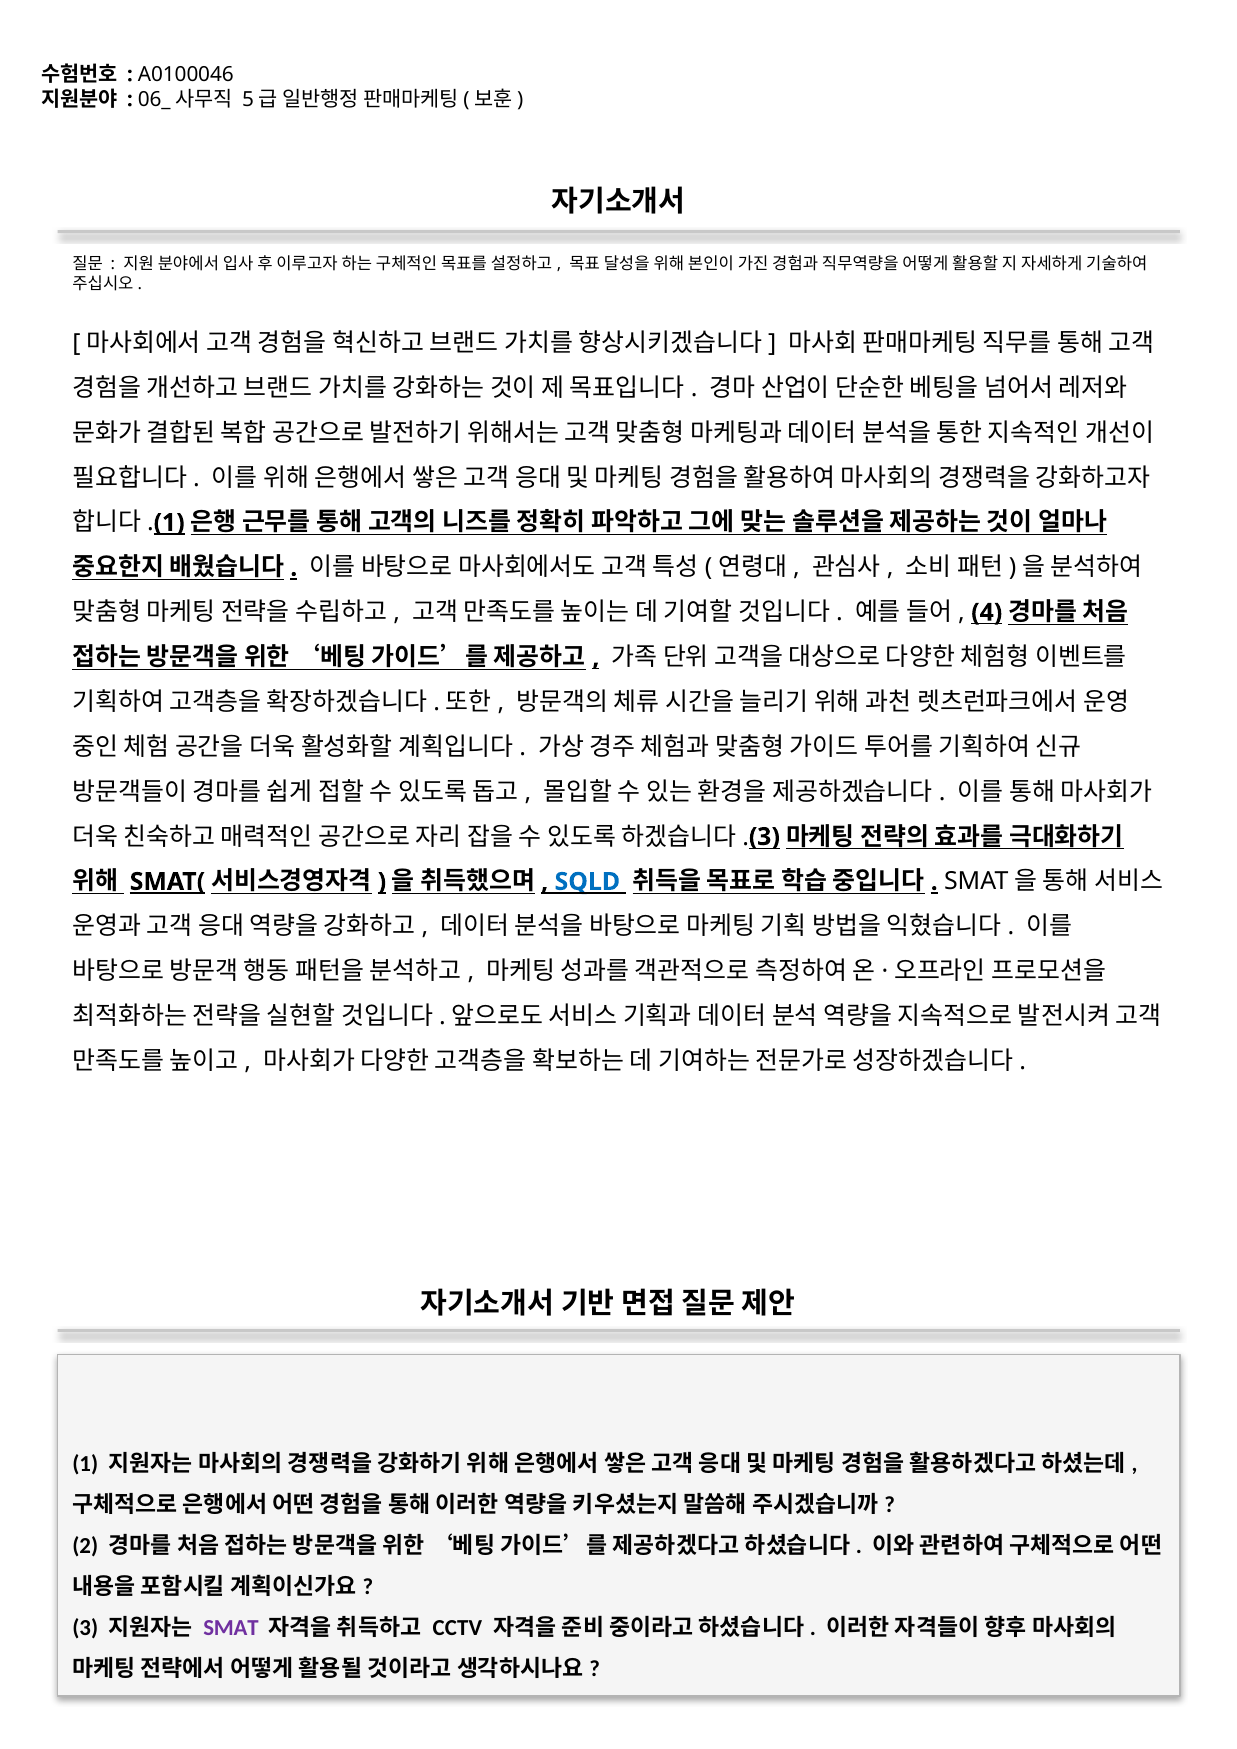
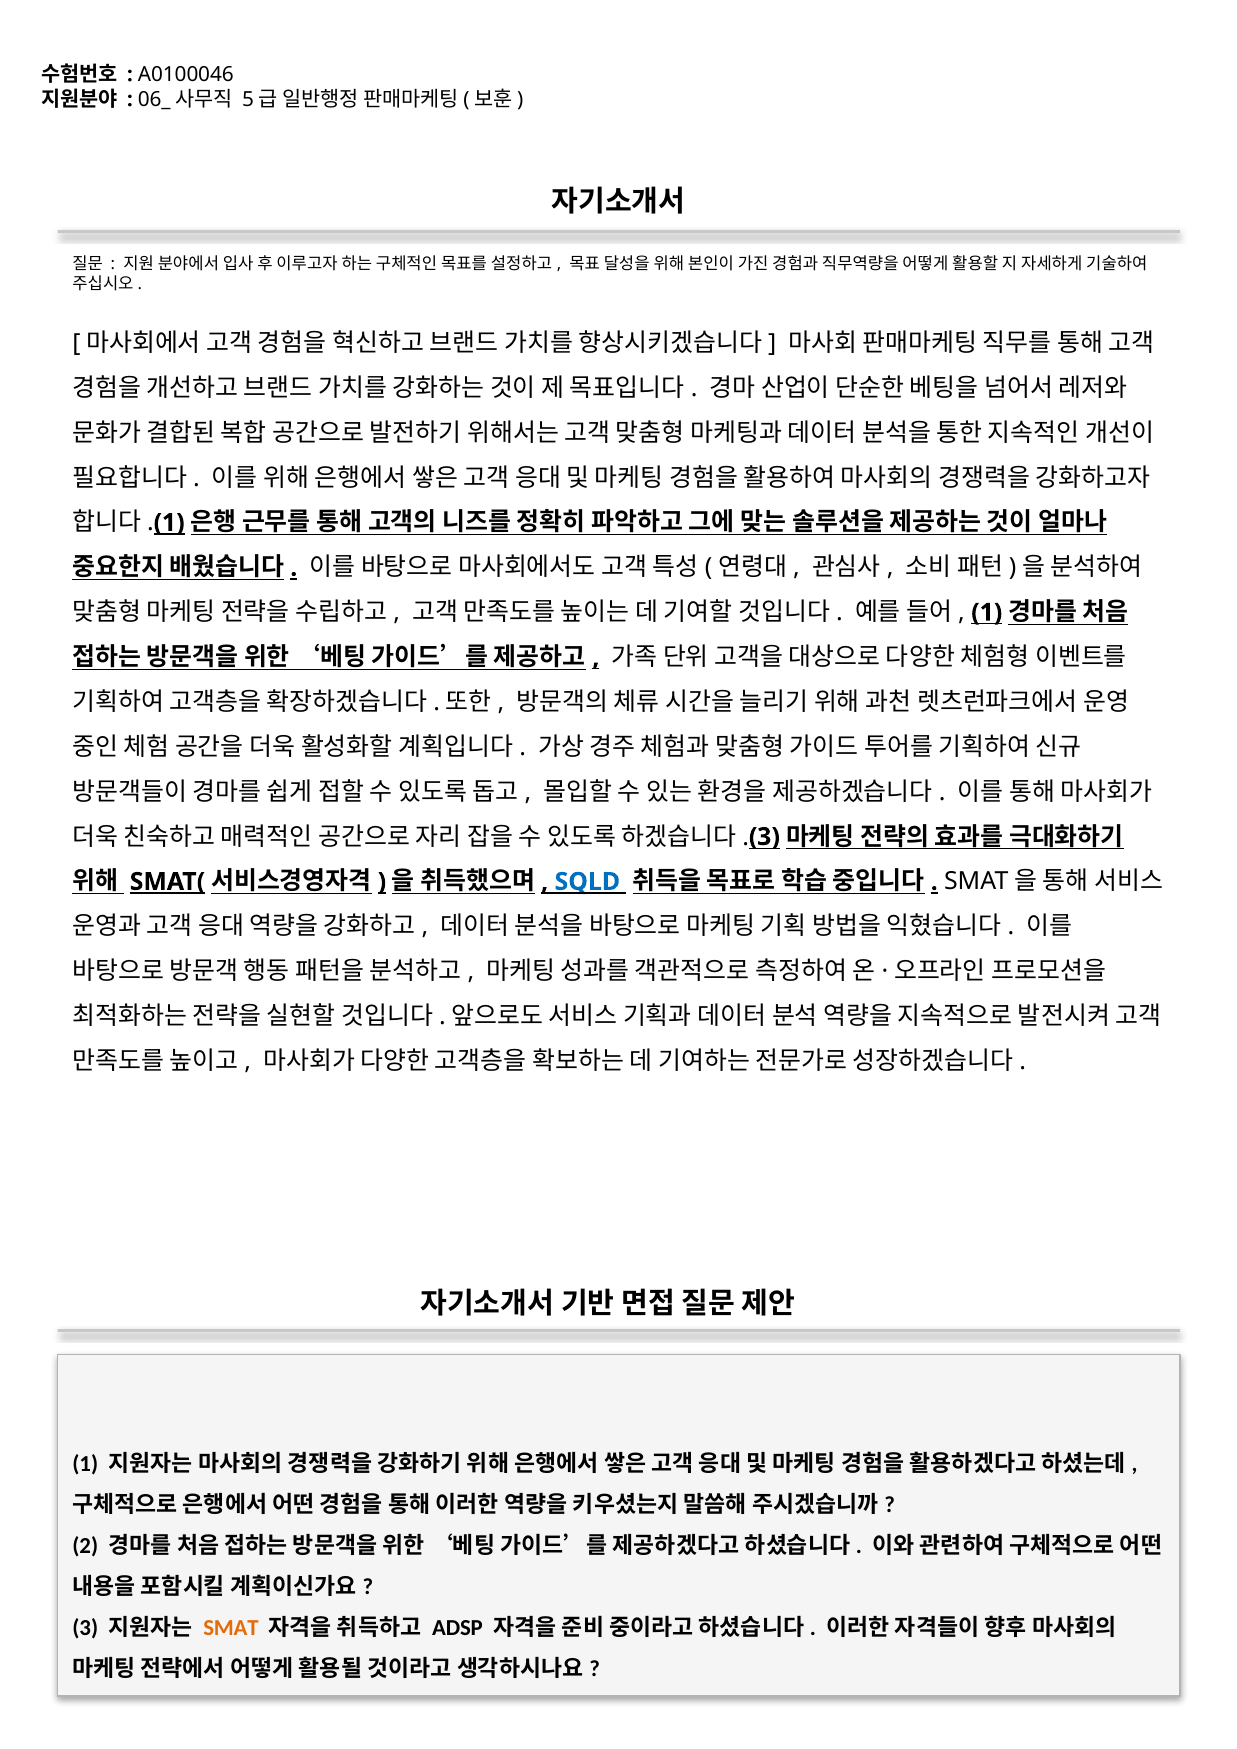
4: 4 -> 1 (987, 613)
SMAT colour: purple -> orange (231, 1629)
CCTV: CCTV -> ADSP (458, 1629)
